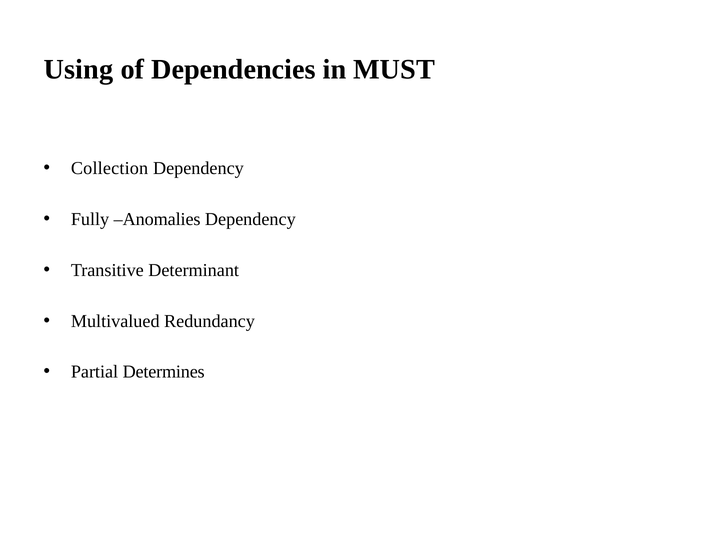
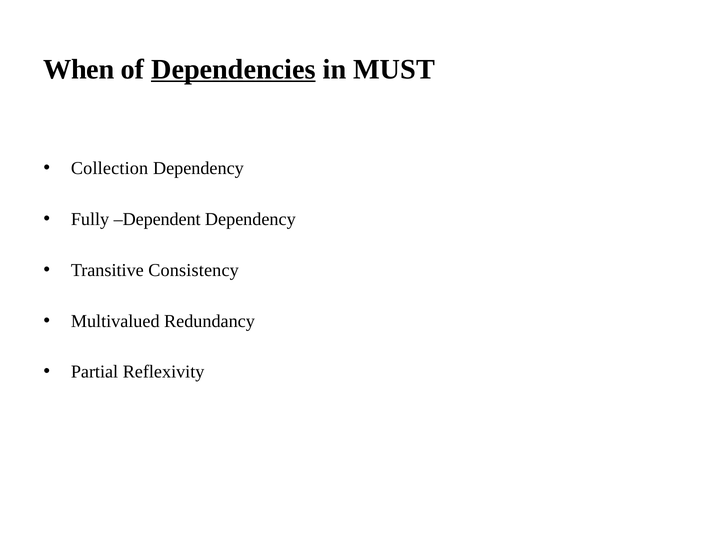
Using: Using -> When (79, 69)
Dependencies underline: none -> present (233, 69)
Anomalies: Anomalies -> Dependent (157, 219)
Determinant: Determinant -> Consistency (194, 270)
Determines: Determines -> Reflexivity (164, 372)
